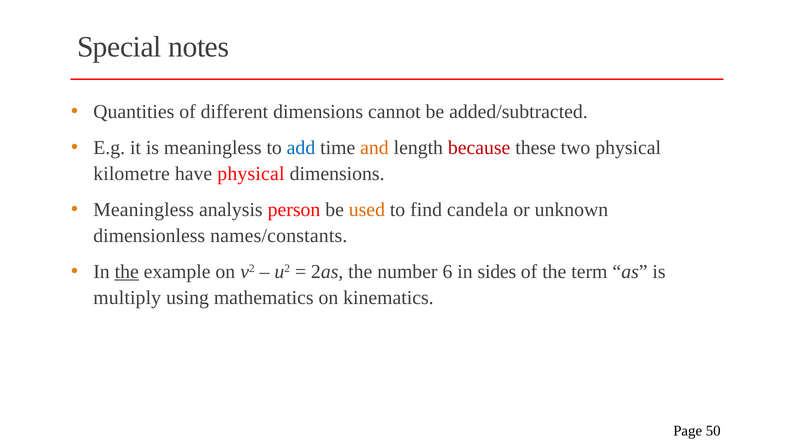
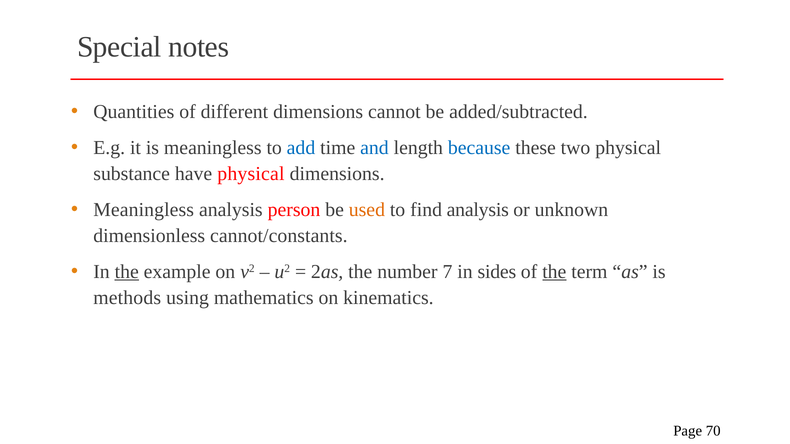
and colour: orange -> blue (374, 148)
because colour: red -> blue (479, 148)
kilometre: kilometre -> substance (132, 174)
find candela: candela -> analysis (478, 210)
names/constants: names/constants -> cannot/constants (279, 236)
6: 6 -> 7 (447, 272)
the underline: none -> present (554, 272)
multiply: multiply -> methods (127, 298)
50: 50 -> 70 (713, 431)
